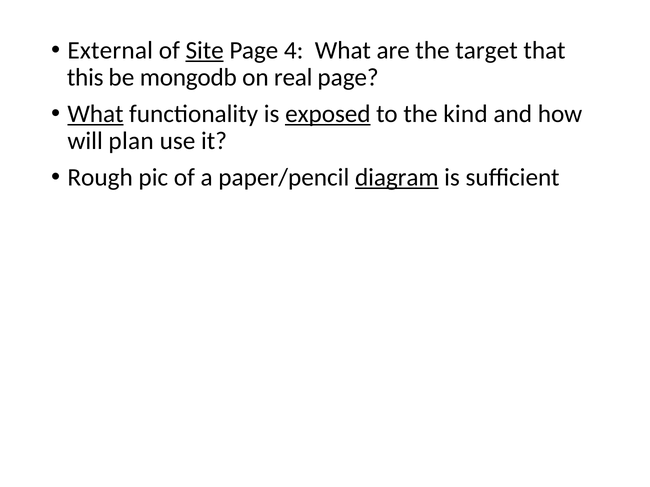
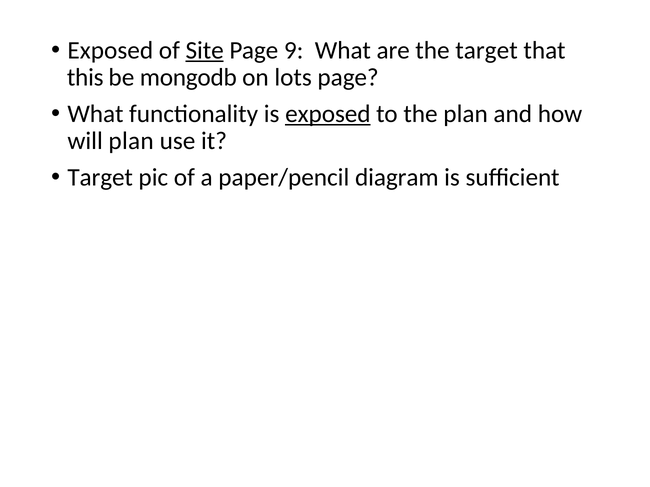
External: External -> Exposed (110, 50)
4: 4 -> 9 (294, 50)
real: real -> lots (293, 78)
What underline: present -> none (95, 114)
the kind: kind -> plan (466, 114)
Rough: Rough -> Target (100, 178)
diagram underline: present -> none (397, 178)
